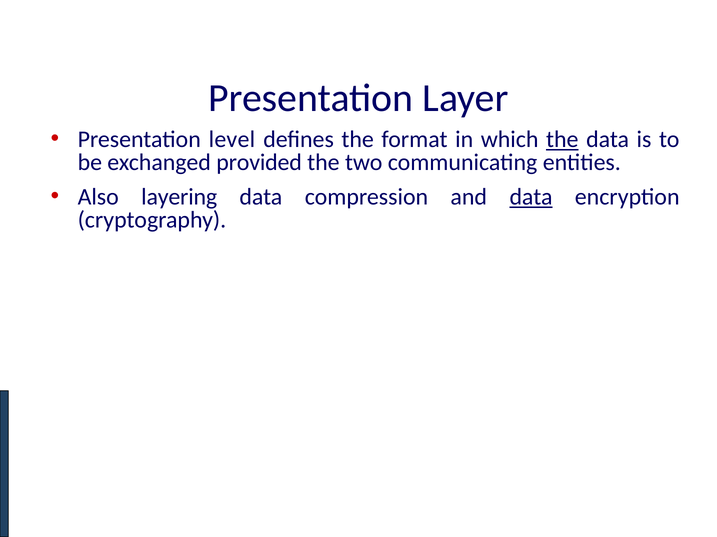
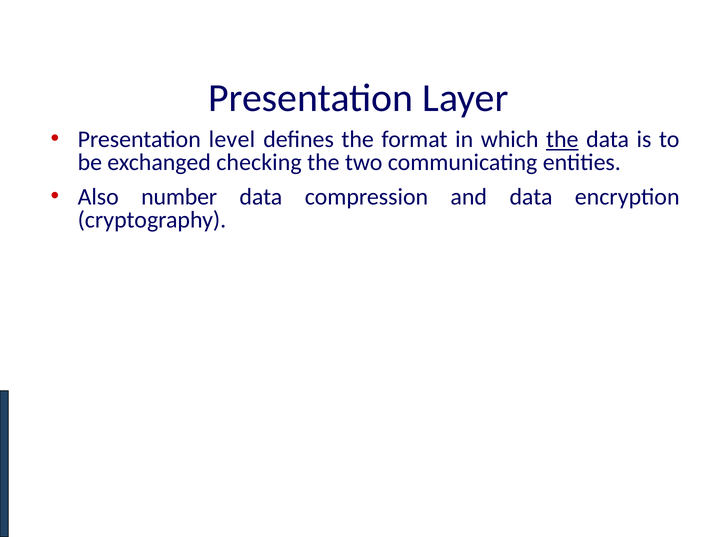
provided: provided -> checking (259, 162)
layering: layering -> number (179, 197)
data underline: present -> none (531, 197)
